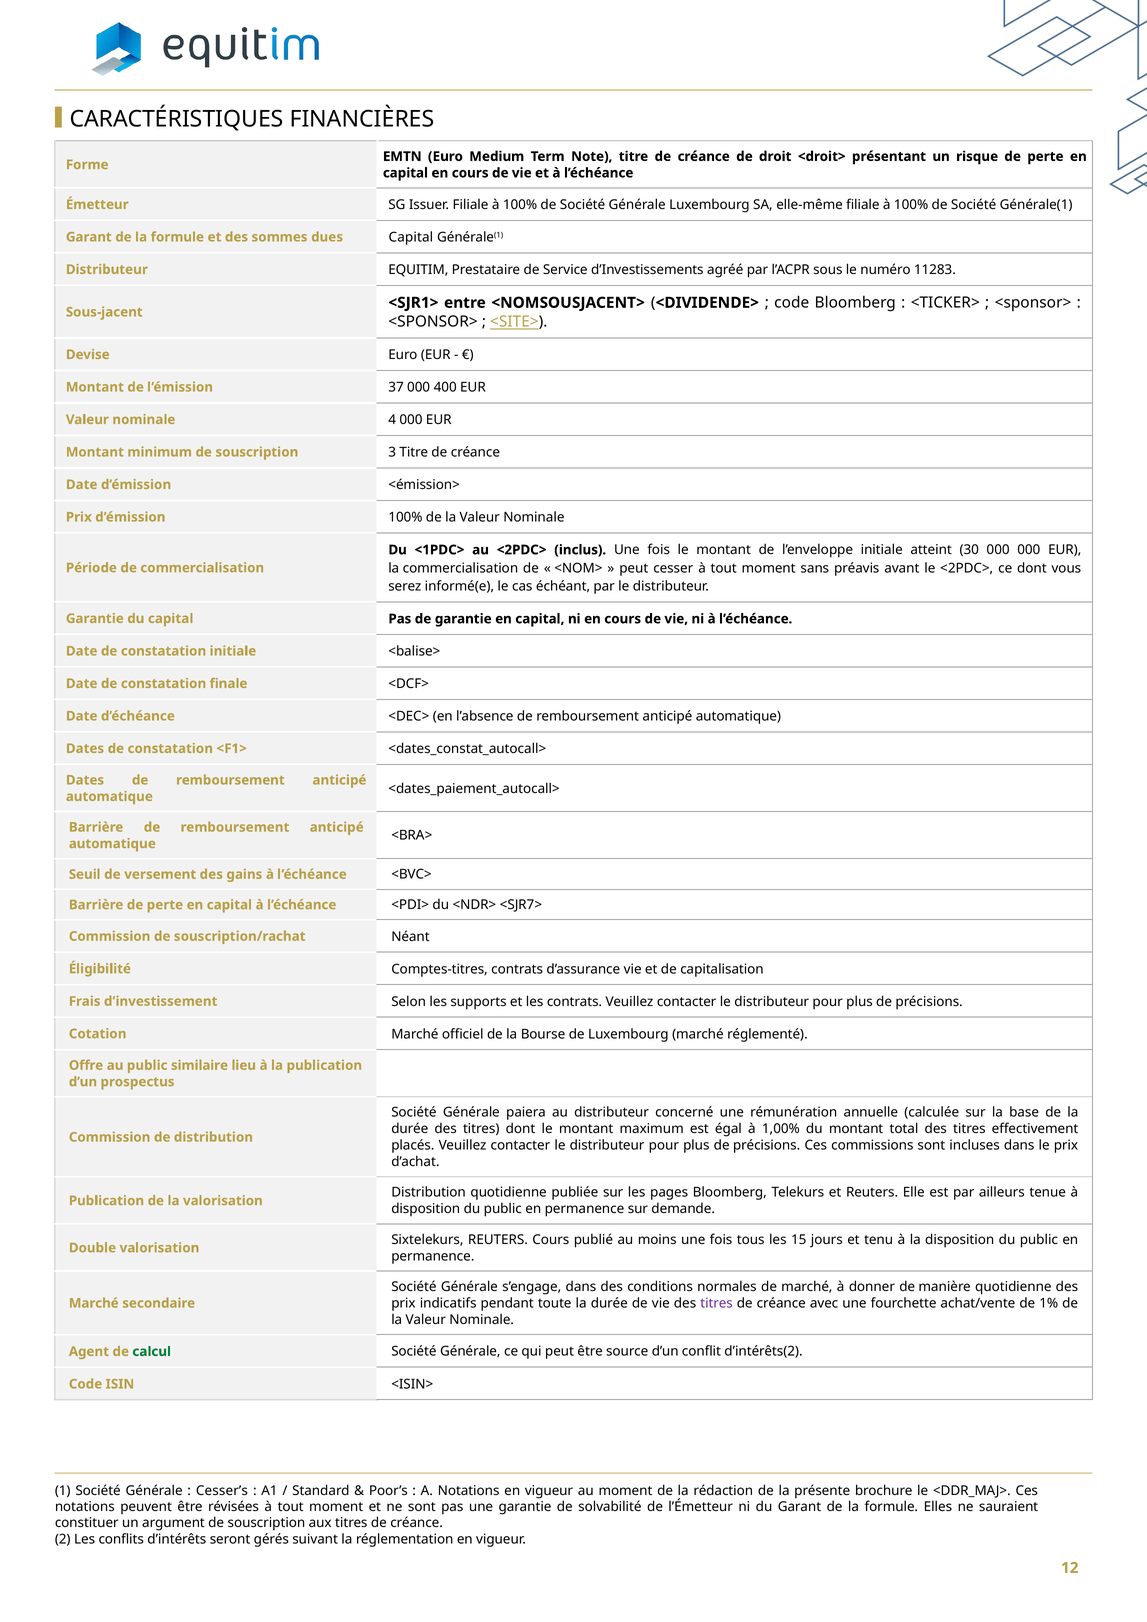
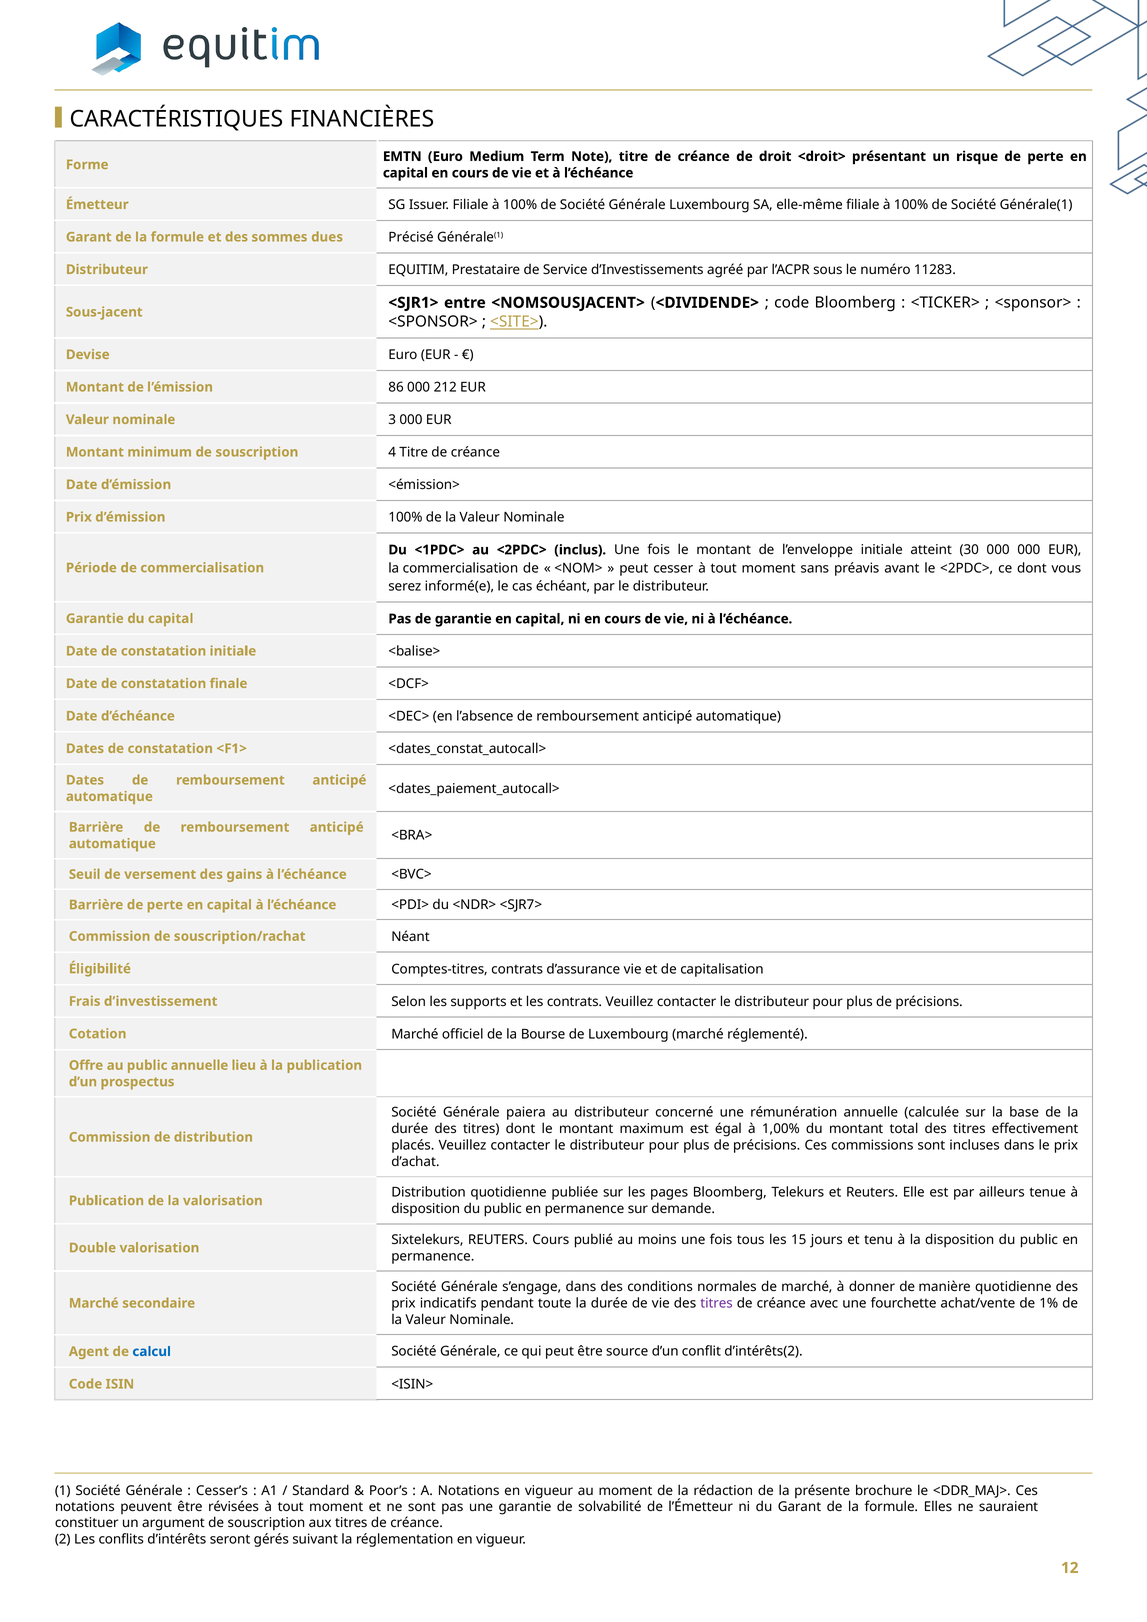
dues Capital: Capital -> Précisé (411, 237)
37: 37 -> 86 (396, 387)
400: 400 -> 212 (445, 387)
4: 4 -> 3 (392, 420)
3: 3 -> 4 (392, 452)
public similaire: similaire -> annuelle (199, 1066)
calcul colour: green -> blue (152, 1352)
